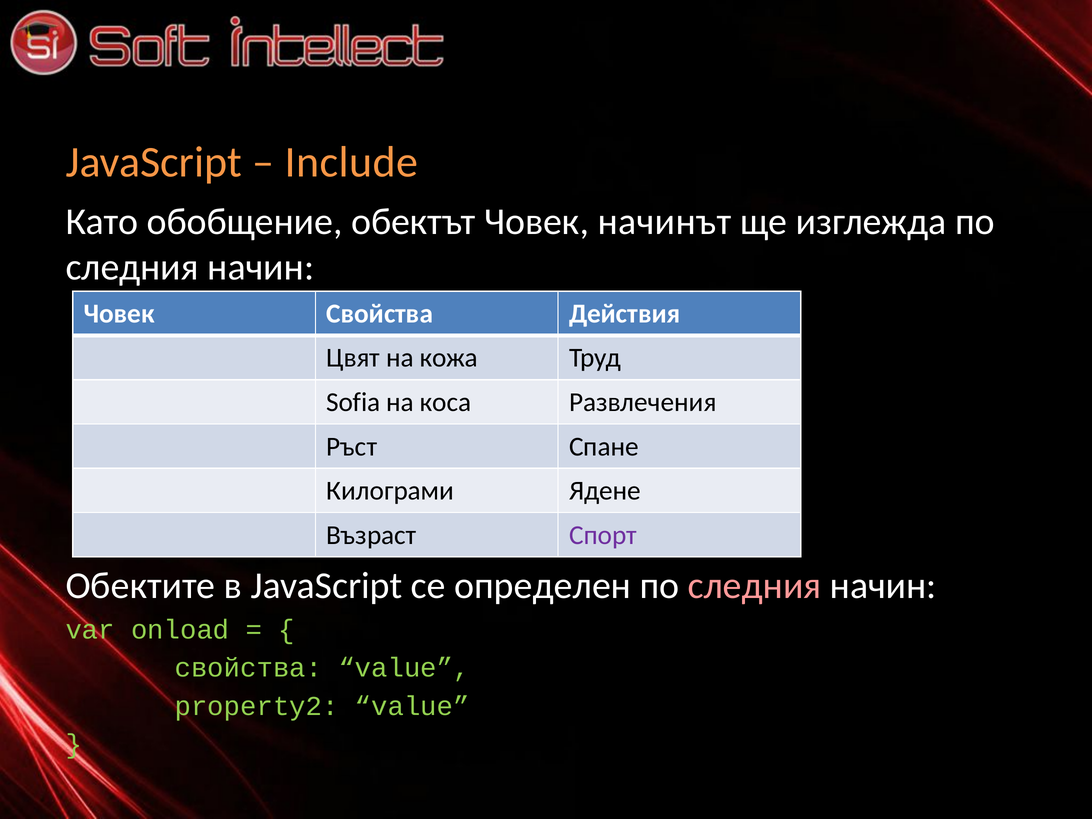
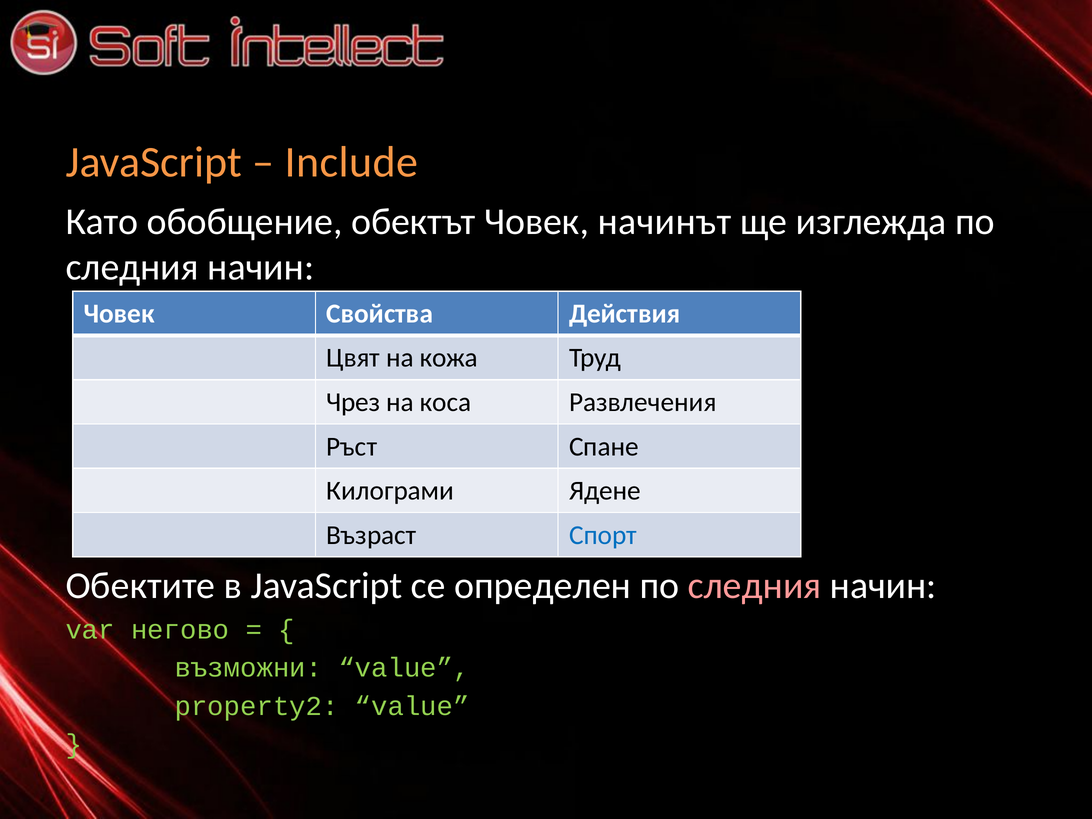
Sofia: Sofia -> Чрез (353, 402)
Спорт colour: purple -> blue (603, 535)
onload: onload -> негово (180, 630)
свойства: свойства -> възможни (248, 668)
